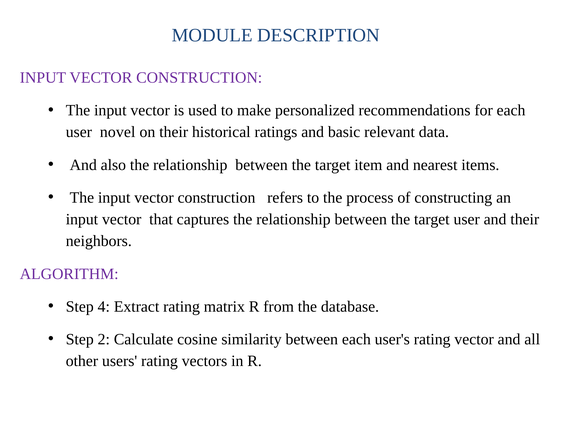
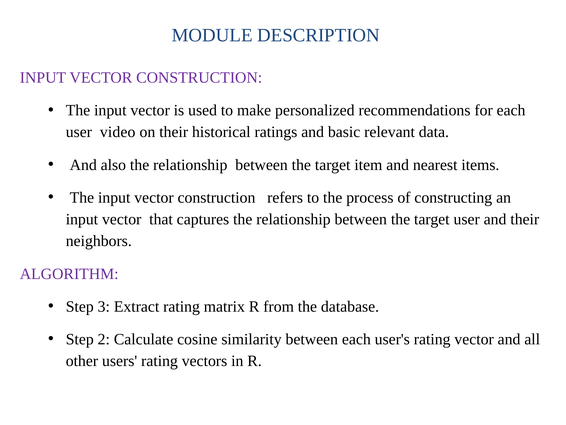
novel: novel -> video (118, 132)
4: 4 -> 3 (104, 306)
